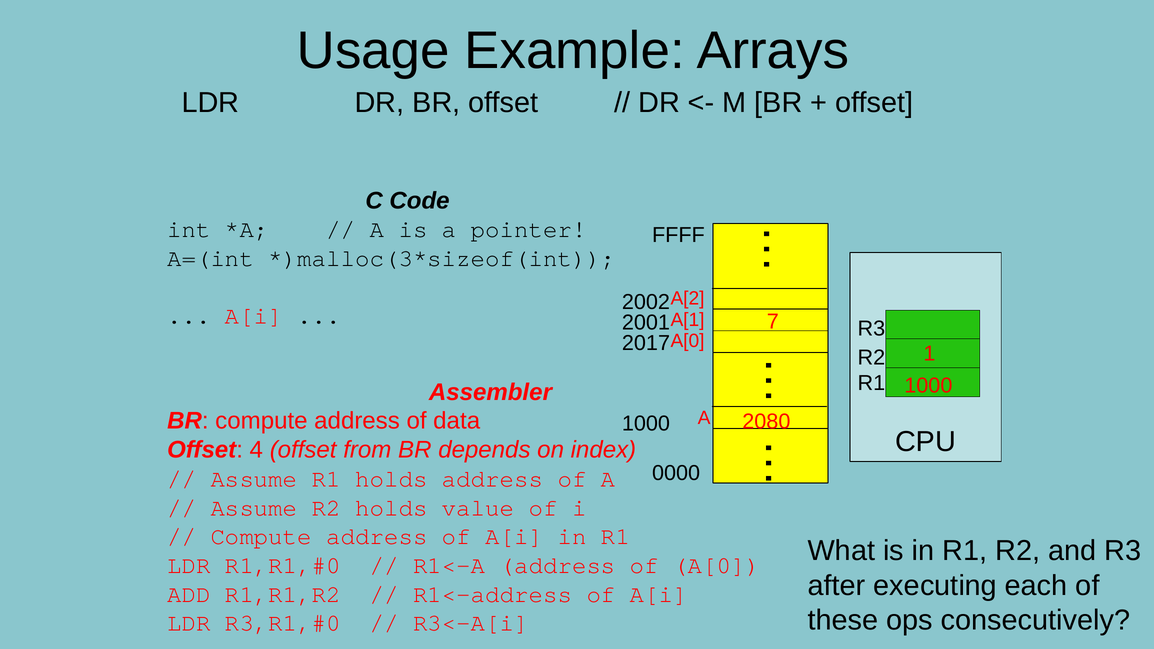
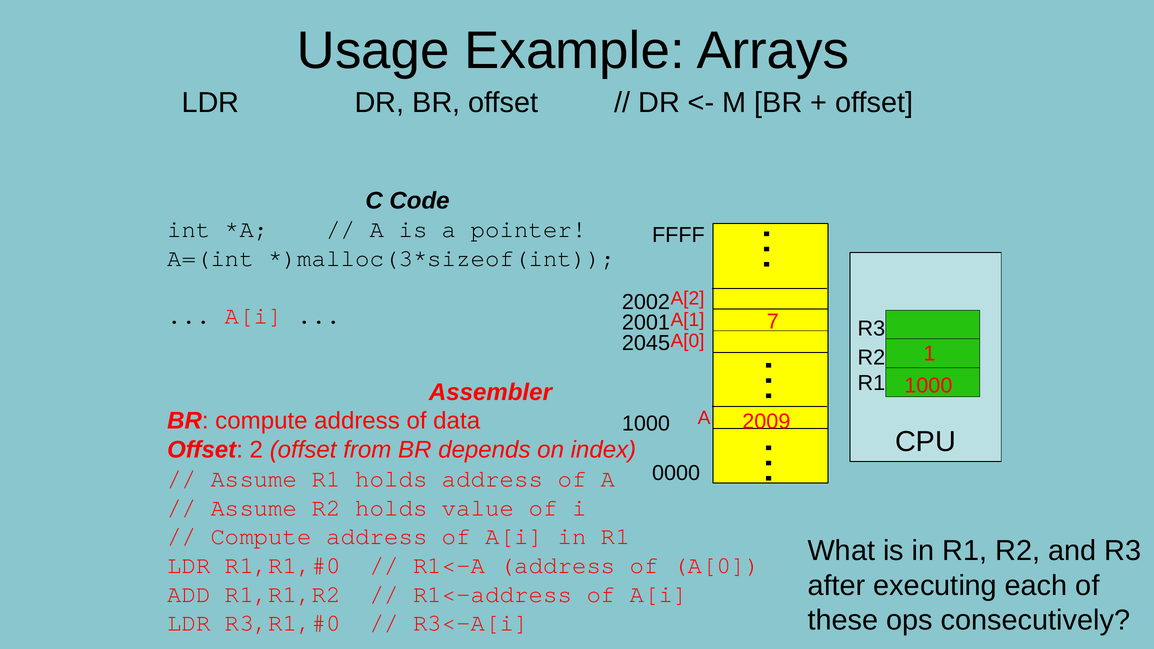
2017: 2017 -> 2045 (646, 343)
2080: 2080 -> 2009 (766, 422)
4: 4 -> 2 (256, 450)
